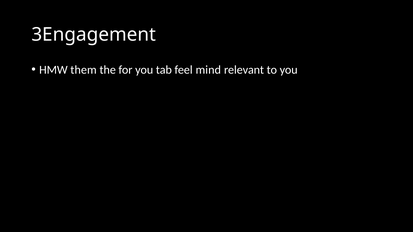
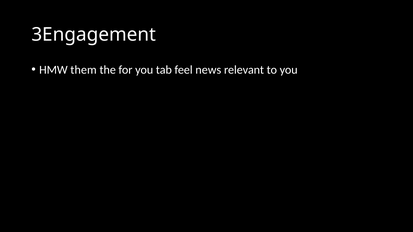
mind: mind -> news (208, 70)
